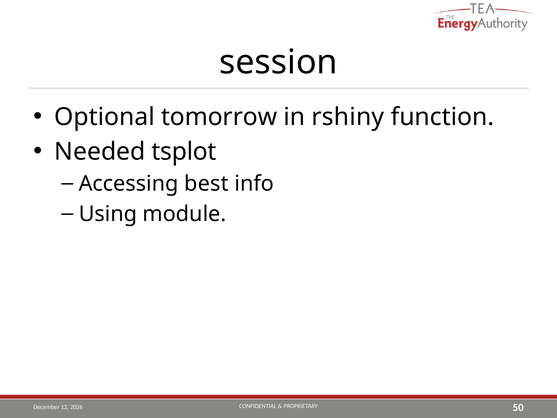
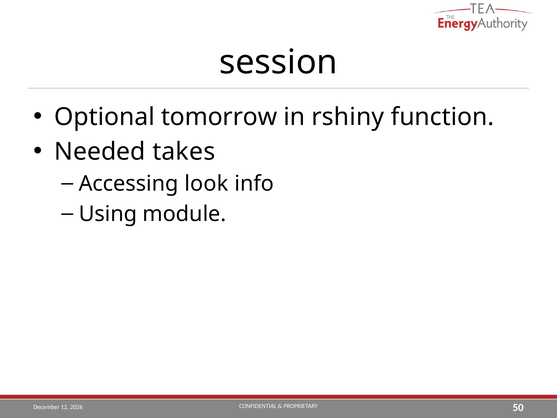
tsplot: tsplot -> takes (184, 152)
best: best -> look (206, 184)
